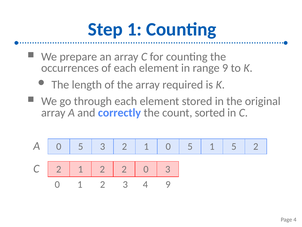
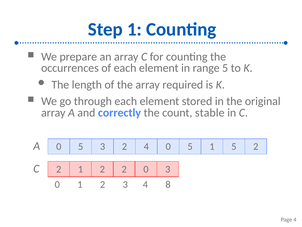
range 9: 9 -> 5 (225, 68)
sorted: sorted -> stable (210, 112)
3 2 1: 1 -> 4 (146, 146)
4 9: 9 -> 8 (168, 184)
